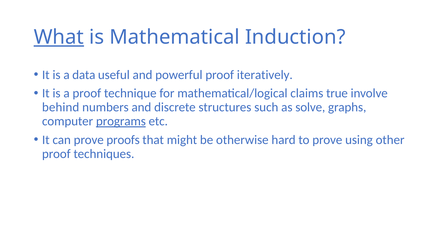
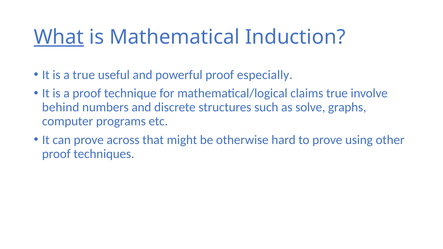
a data: data -> true (84, 75)
iteratively: iteratively -> especially (265, 75)
programs underline: present -> none (121, 121)
proofs: proofs -> across (123, 140)
